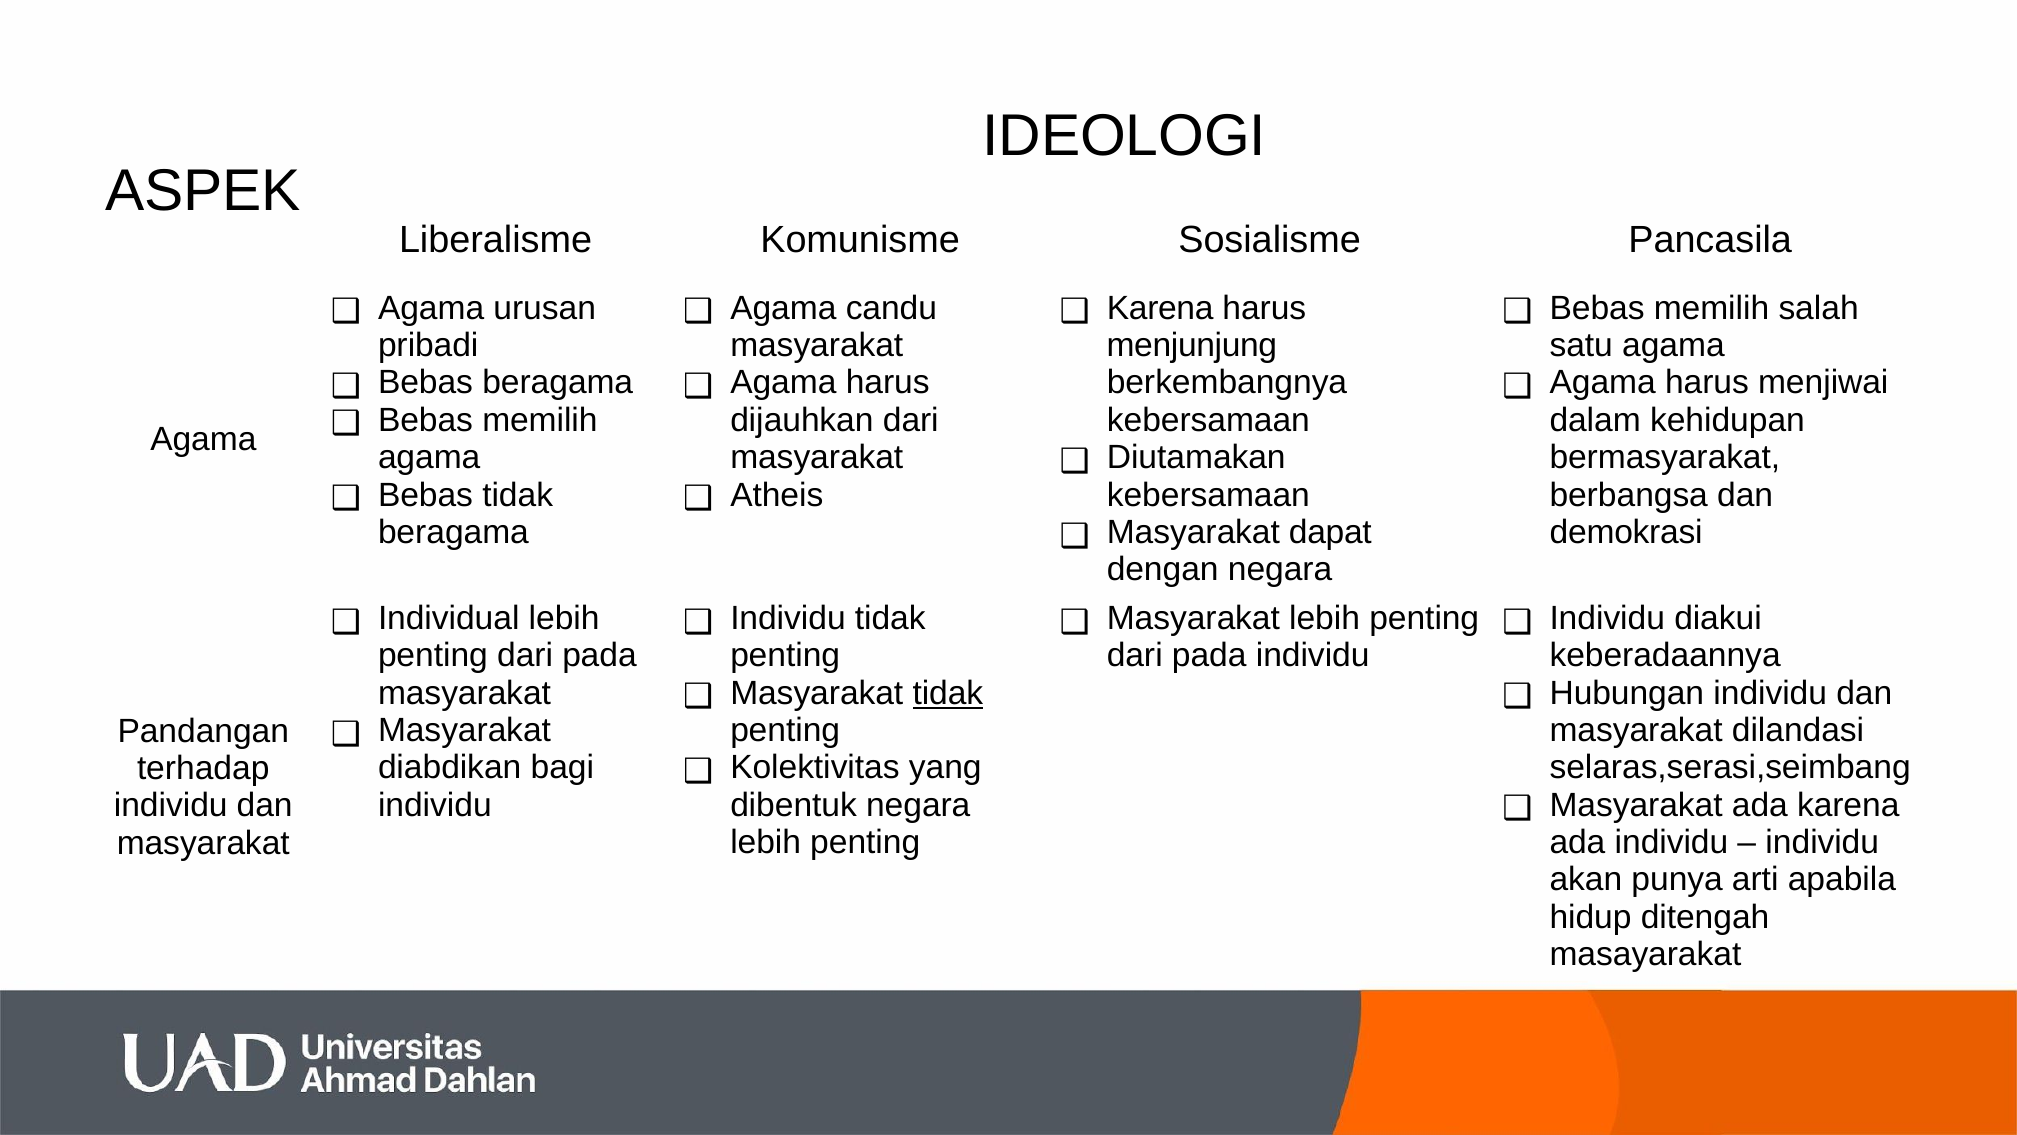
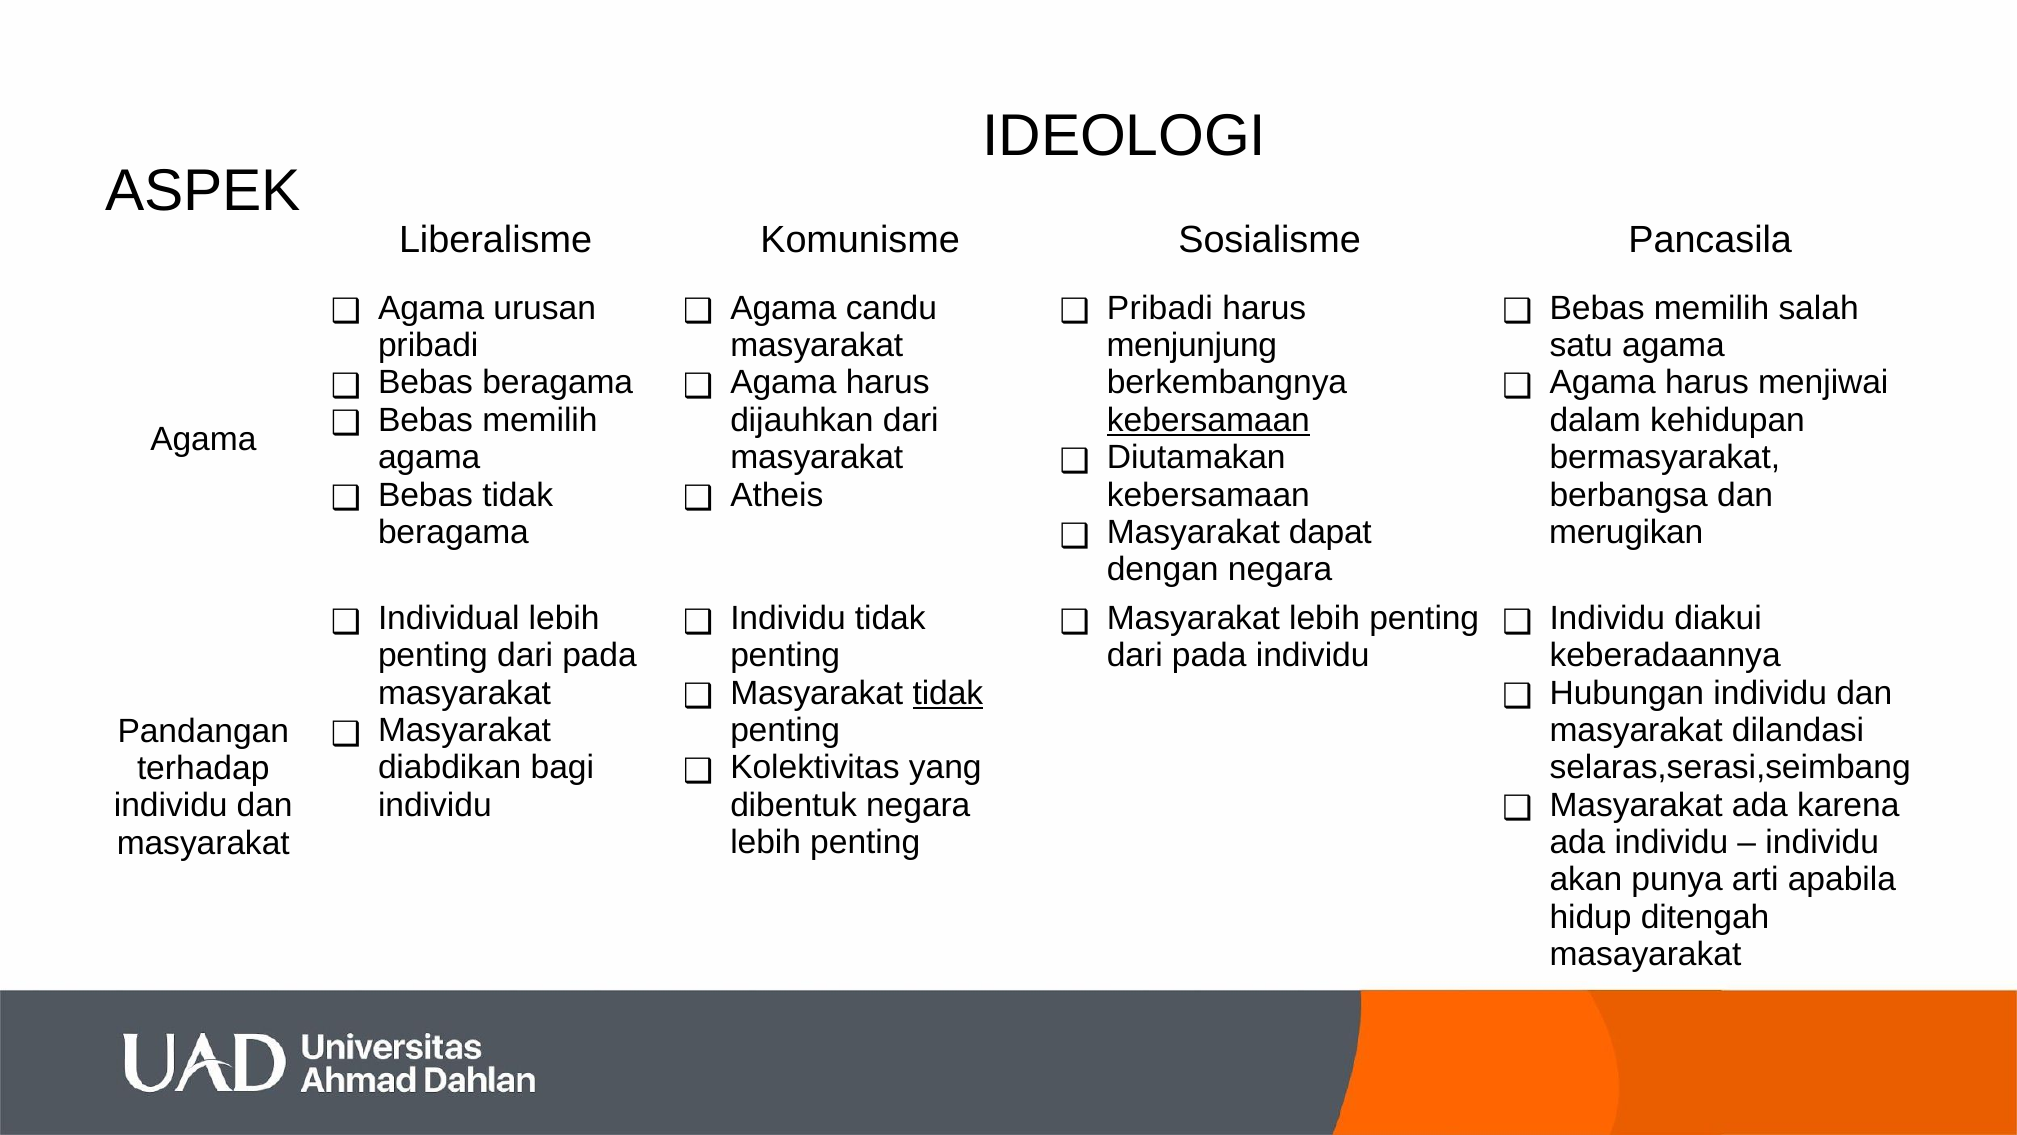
Karena: Karena -> Pribadi (1160, 308)
kebersamaan underline: none -> present (1208, 420)
demokrasi: demokrasi -> merugikan (1626, 532)
